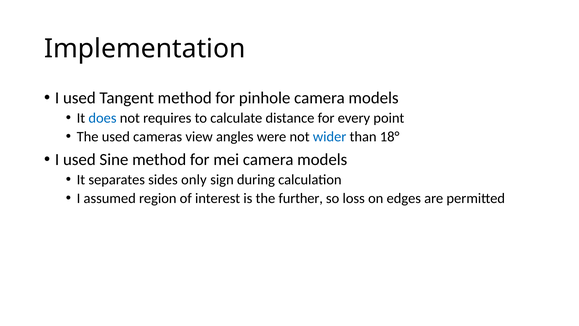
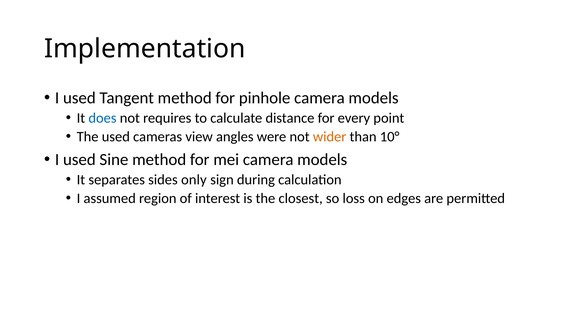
wider colour: blue -> orange (330, 136)
18°: 18° -> 10° (390, 136)
further: further -> closest (301, 198)
